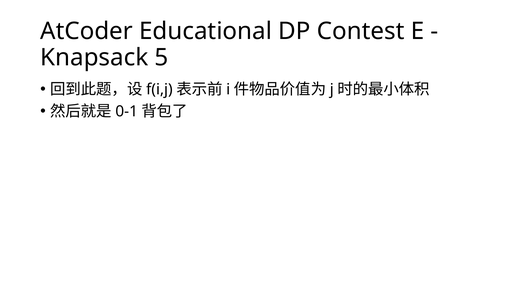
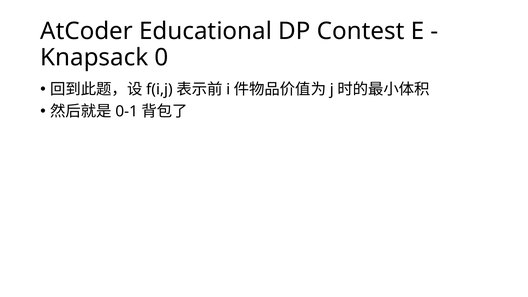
5: 5 -> 0 (162, 57)
